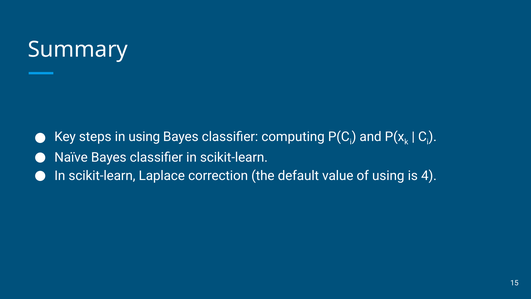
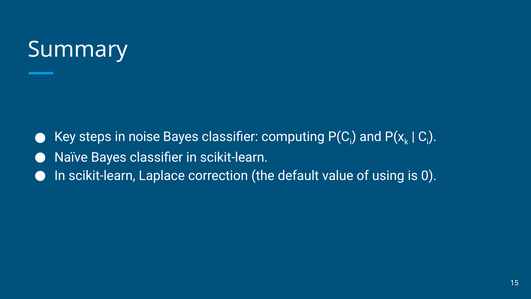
in using: using -> noise (144, 137)
4: 4 -> 0 (429, 176)
